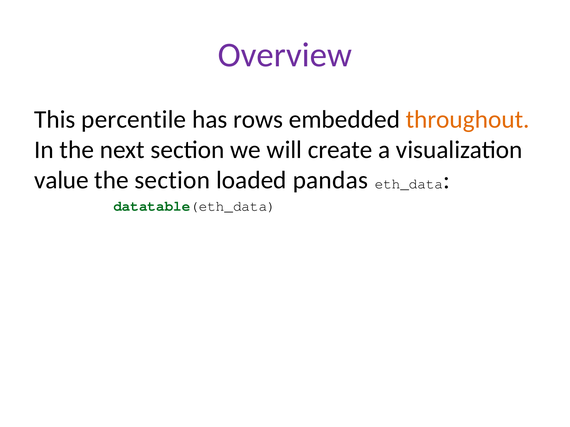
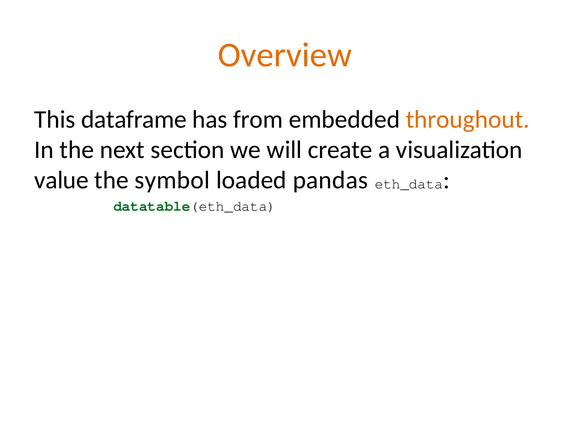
Overview colour: purple -> orange (285, 55)
percentile: percentile -> dataframe (134, 120)
rows: rows -> from (258, 120)
the section: section -> symbol (172, 180)
